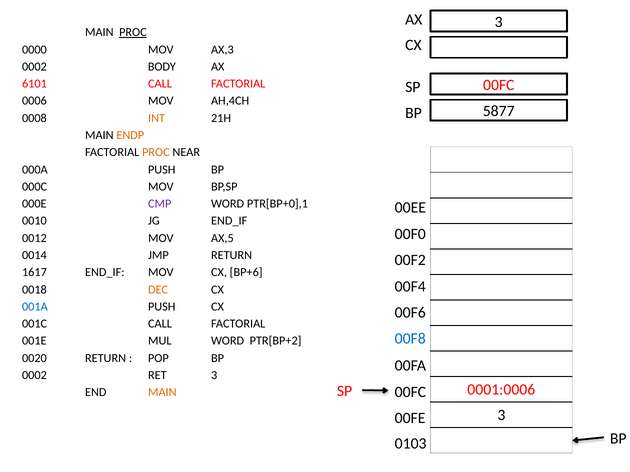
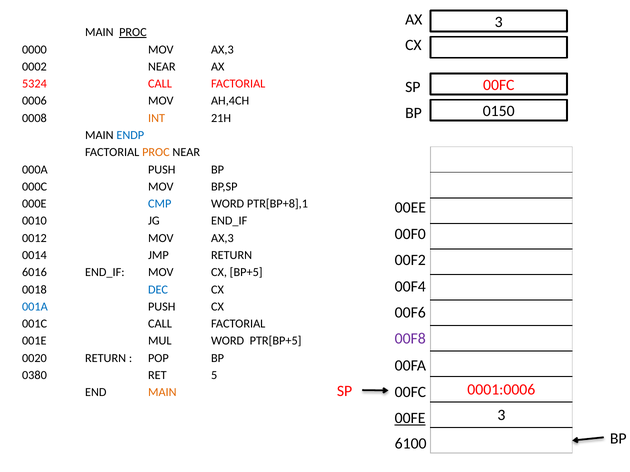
0002 BODY: BODY -> NEAR (162, 67)
6101: 6101 -> 5324 (34, 84)
5877: 5877 -> 0150 (499, 111)
ENDP colour: orange -> blue (130, 135)
CMP colour: purple -> blue (160, 204)
PTR[BP+0],1: PTR[BP+0],1 -> PTR[BP+8],1 (277, 204)
0012 MOV AX,5: AX,5 -> AX,3 (222, 238)
1617: 1617 -> 6016 (34, 273)
BP+6: BP+6 -> BP+5 (246, 273)
DEC colour: orange -> blue (158, 290)
00F8 colour: blue -> purple (410, 339)
PTR[BP+2: PTR[BP+2 -> PTR[BP+5 (276, 341)
0002: 0002 -> 0380 (34, 376)
RET 3: 3 -> 5 (214, 376)
00FE underline: none -> present (410, 419)
0103: 0103 -> 6100 (411, 444)
